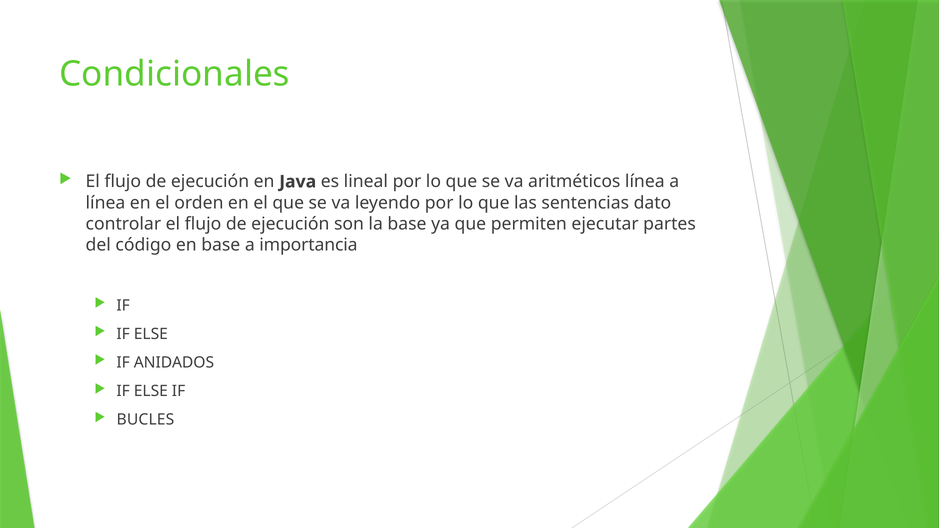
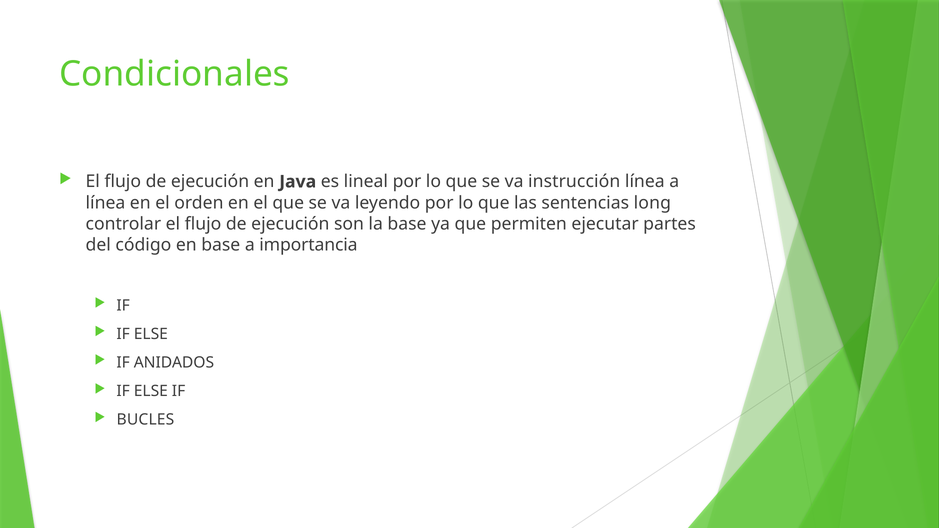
aritméticos: aritméticos -> instrucción (574, 182)
dato: dato -> long (652, 203)
